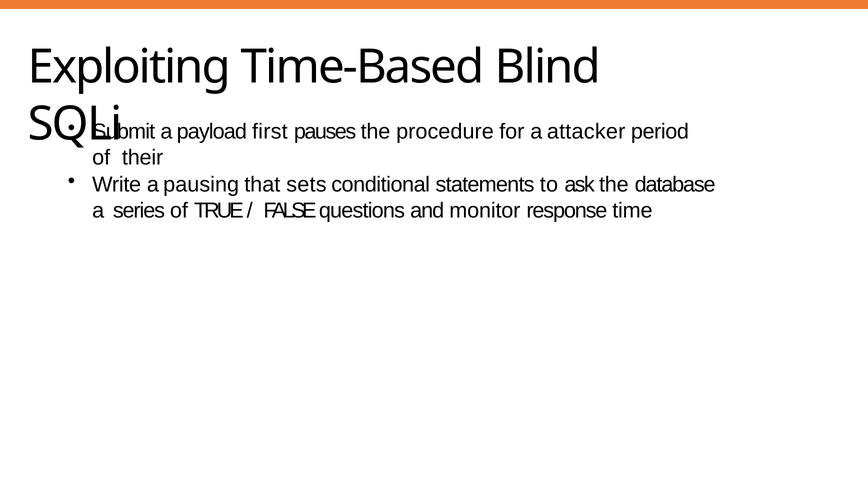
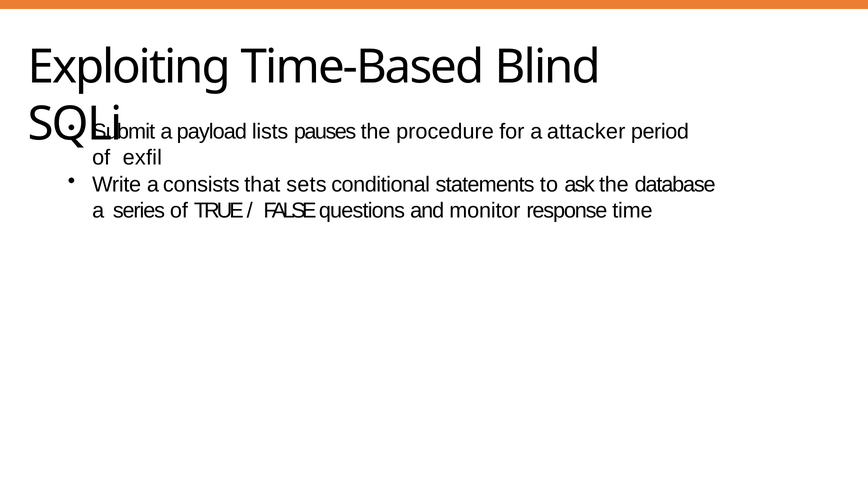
first: first -> lists (270, 132)
their: their -> exfil (142, 158)
pausing: pausing -> consists (201, 185)
